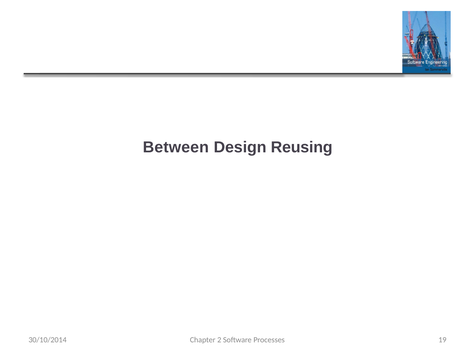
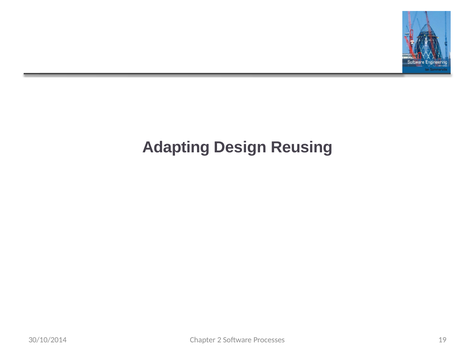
Between: Between -> Adapting (176, 147)
